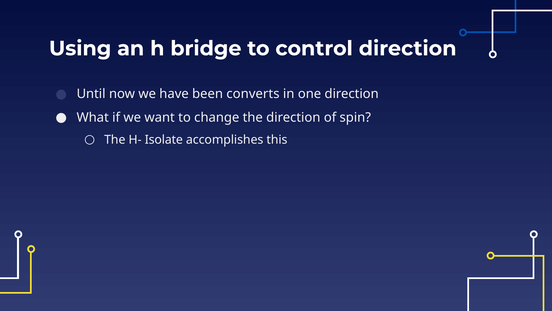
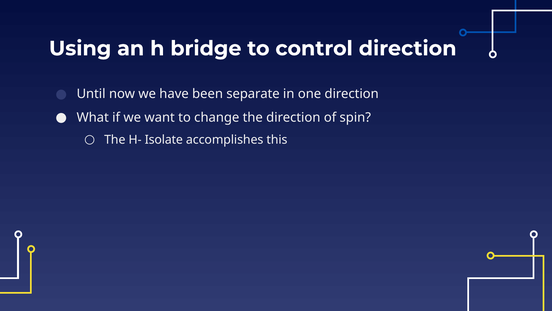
converts: converts -> separate (253, 94)
